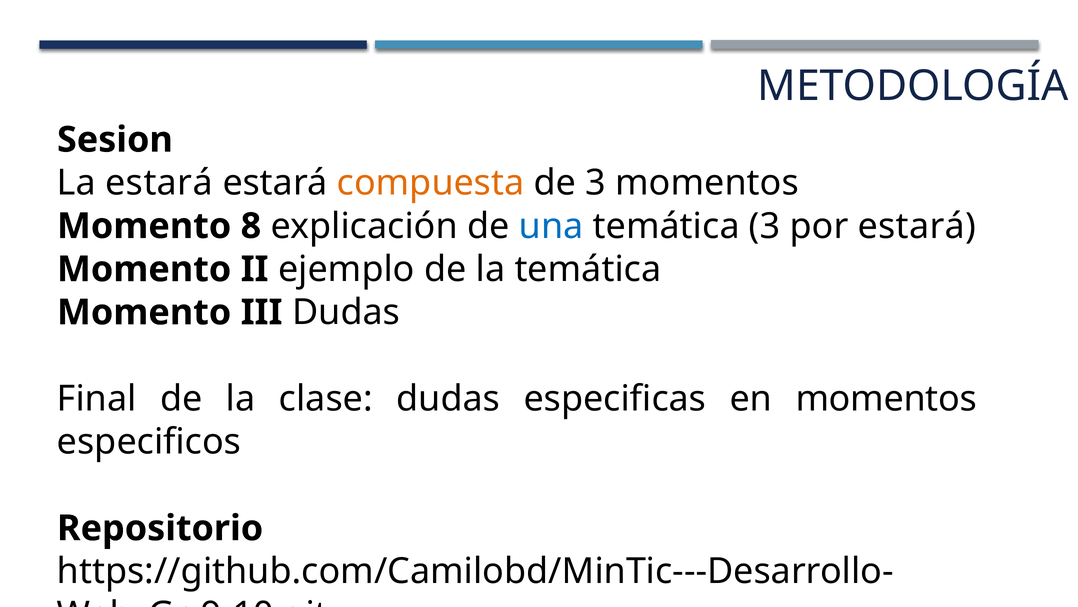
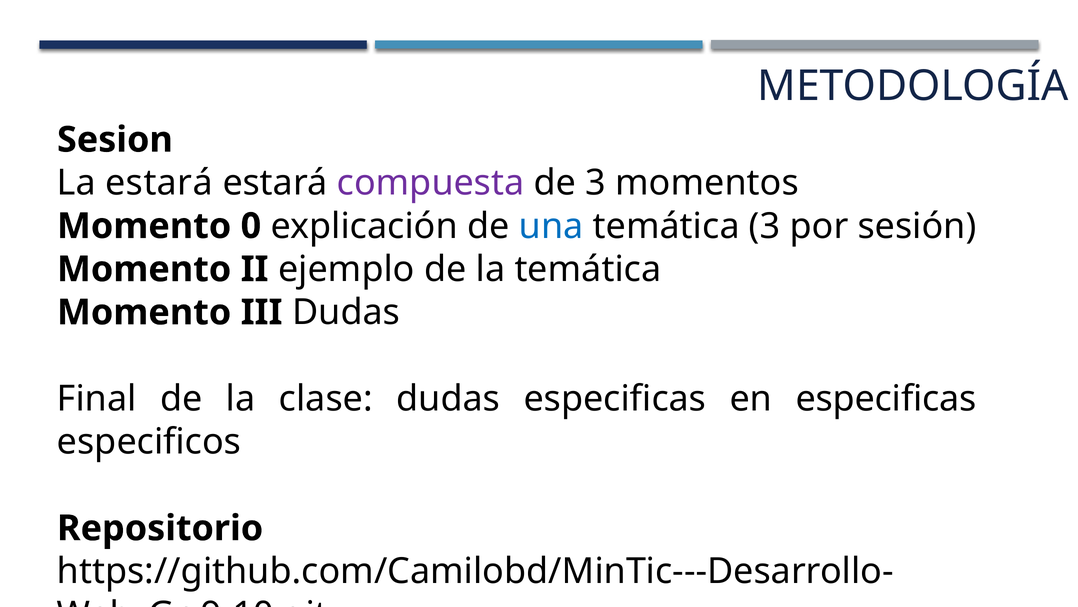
compuesta colour: orange -> purple (431, 183)
8: 8 -> 0 (251, 226)
por estará: estará -> sesión (917, 226)
en momentos: momentos -> especificas (886, 399)
